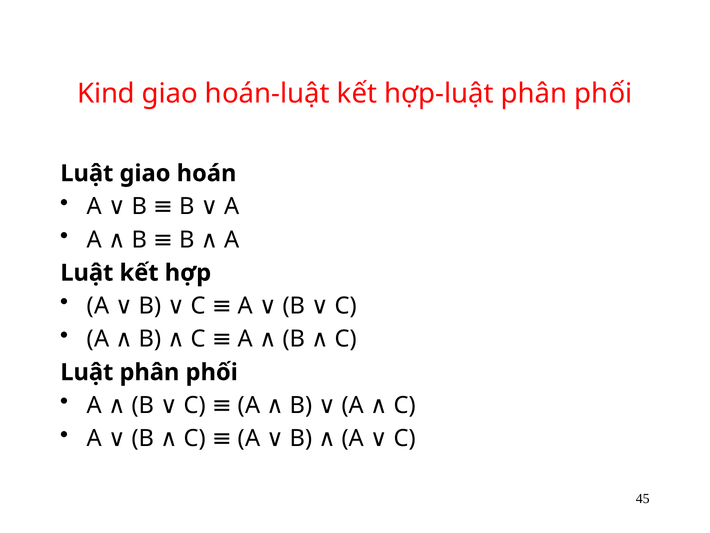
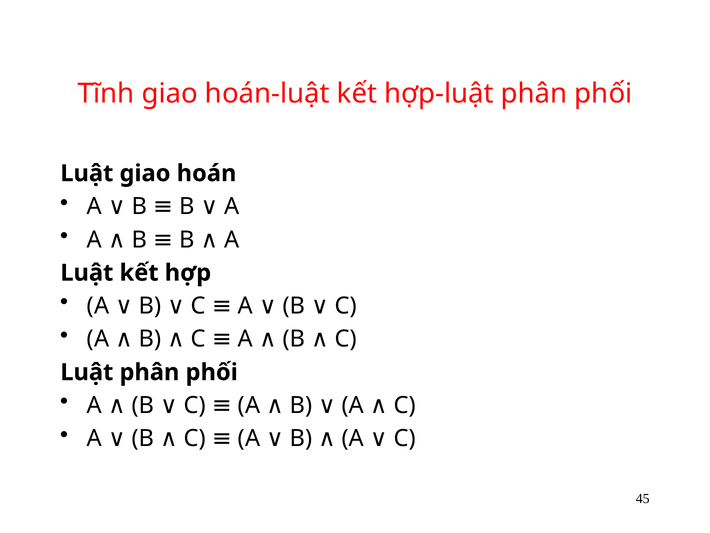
Kind: Kind -> Tĩnh (106, 94)
